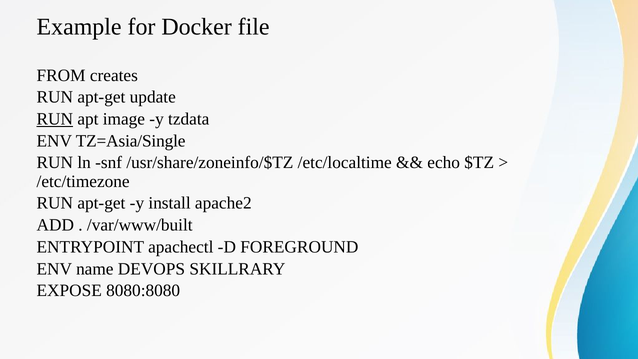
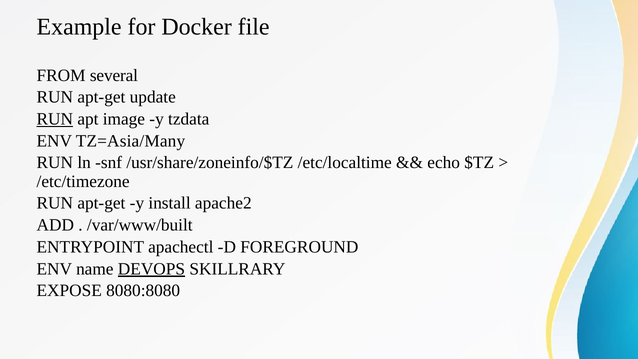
creates: creates -> several (114, 75)
TZ=Asia/Single: TZ=Asia/Single -> TZ=Asia/Many (130, 141)
DEVOPS underline: none -> present (151, 269)
